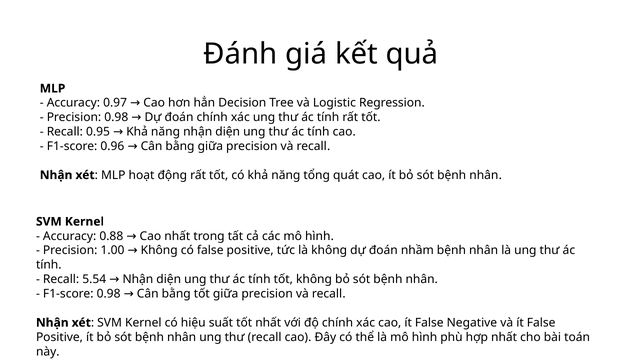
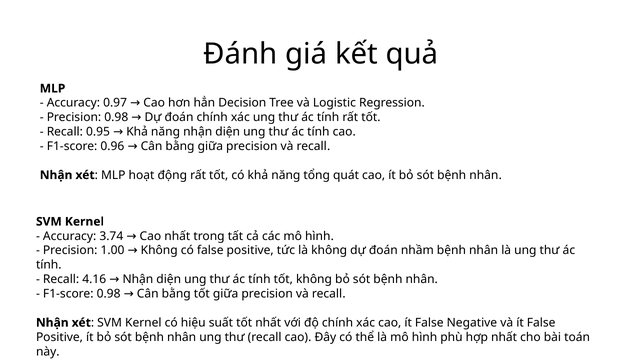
0.88: 0.88 -> 3.74 (111, 236)
5.54: 5.54 -> 4.16 (94, 279)
